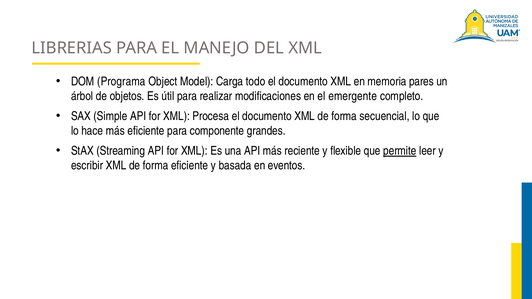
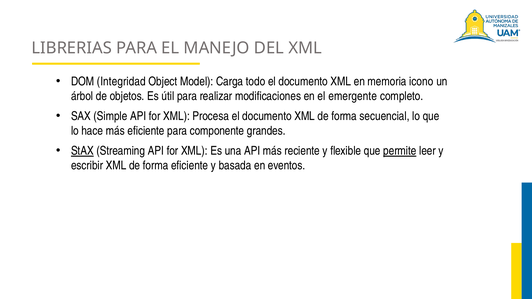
Programa: Programa -> Integridad (121, 81)
pares: pares -> icono (421, 81)
StAX underline: none -> present (82, 151)
